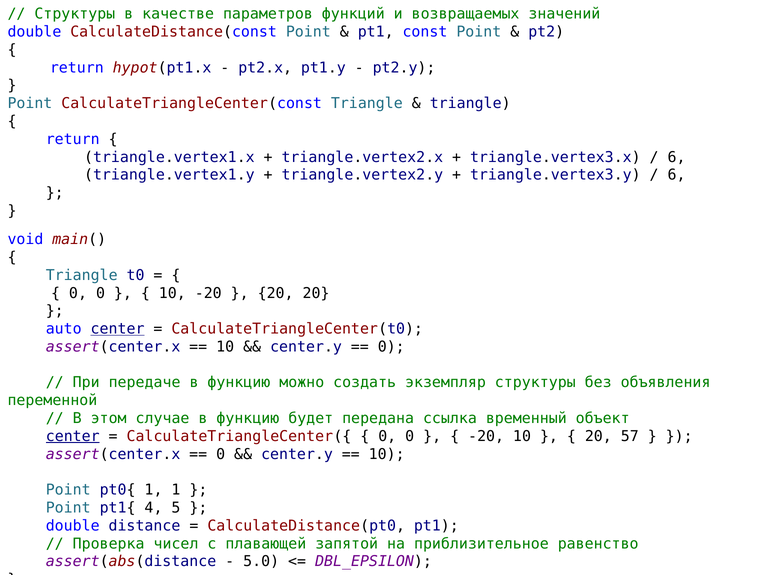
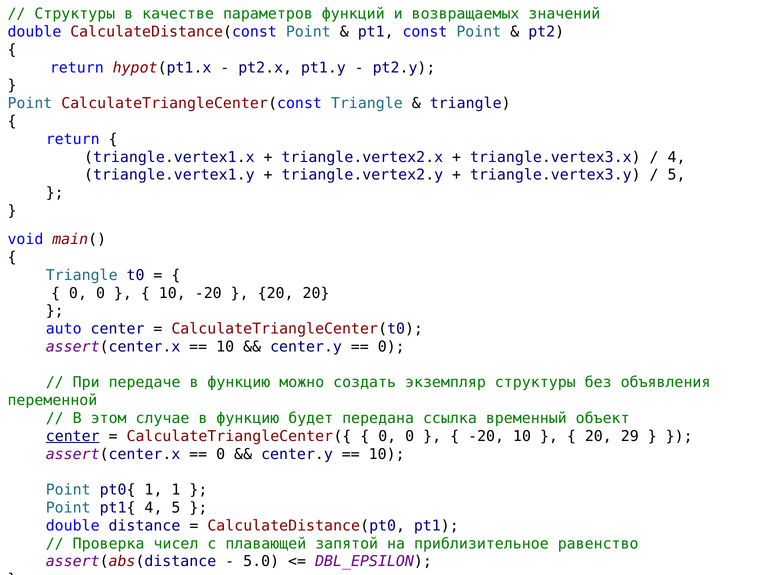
6: 6 -> 4 (676, 157)
6: 6 -> 5 (676, 175)
center underline: present -> none (118, 329)
57: 57 -> 29 (630, 436)
